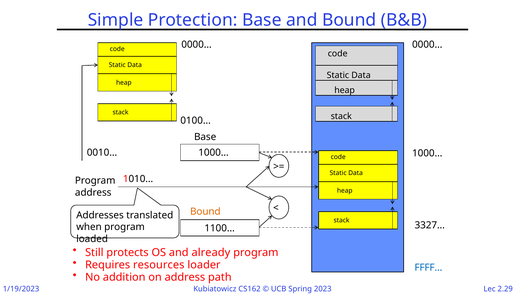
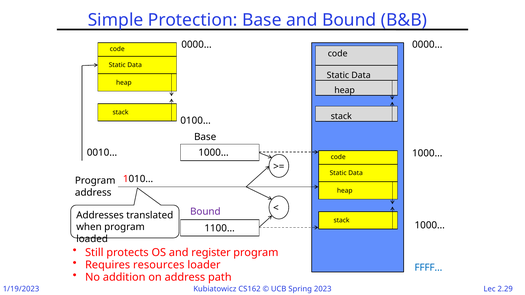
Bound colour: orange -> purple (205, 212)
3327…: 3327… -> 1000… (430, 226)
already: already -> register (211, 253)
